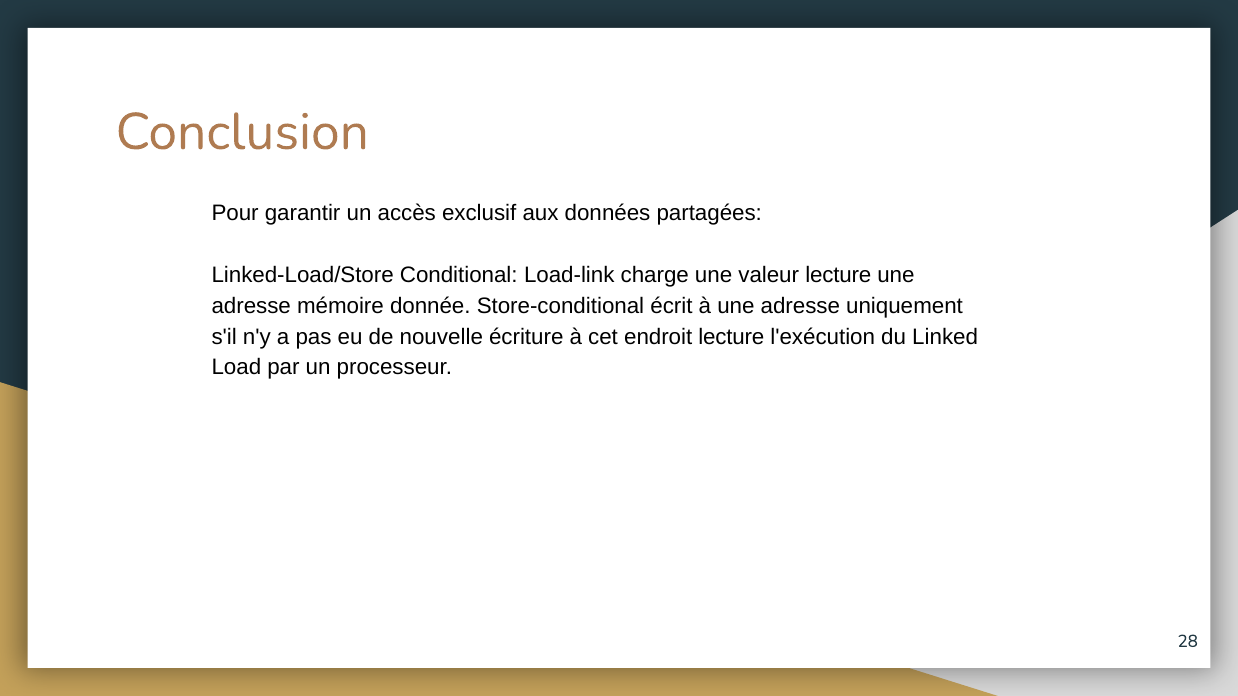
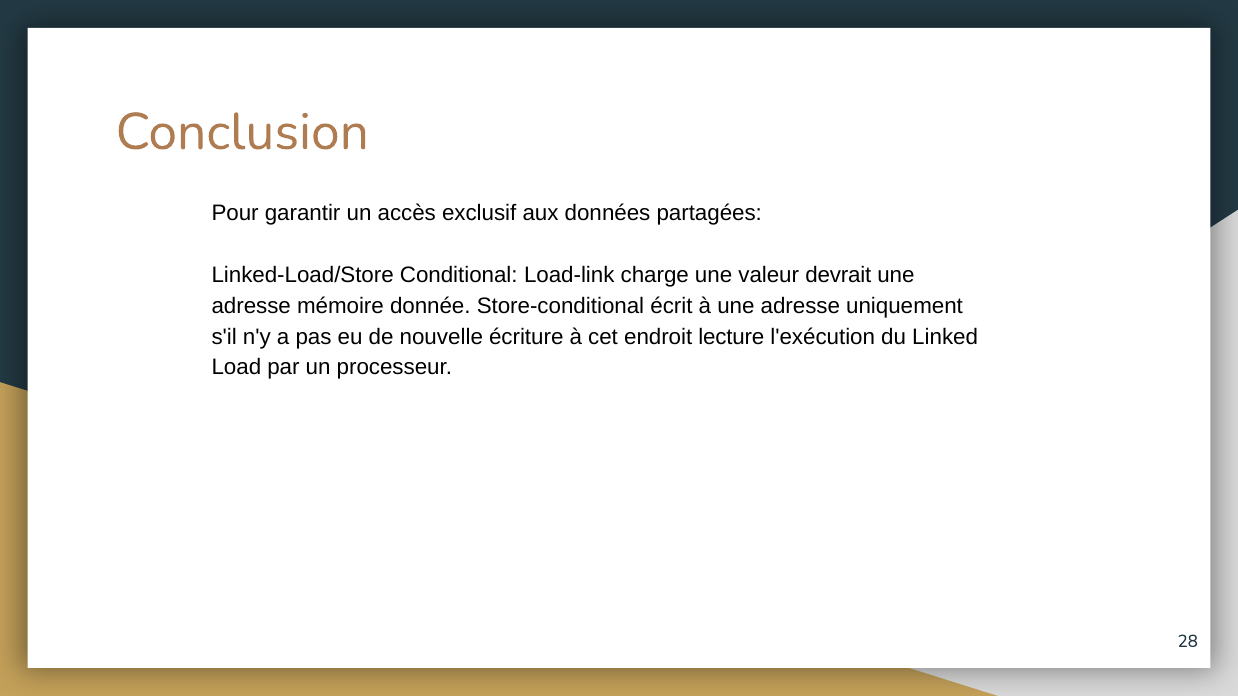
valeur lecture: lecture -> devrait (838, 275)
